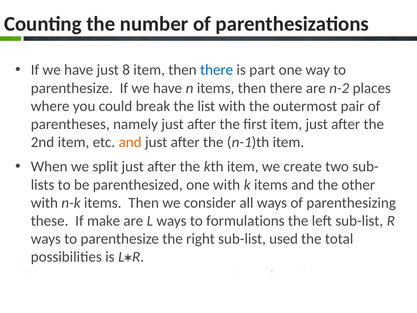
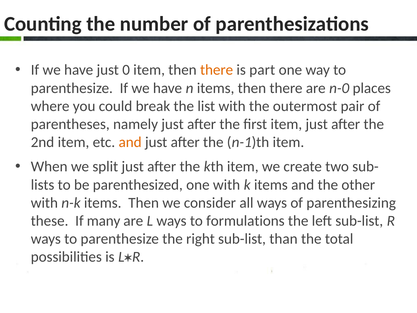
8: 8 -> 0 (126, 70)
there colour: blue -> orange (217, 70)
n-2: n-2 -> n-0 (339, 88)
make: make -> many (104, 221)
used: used -> than (283, 239)
